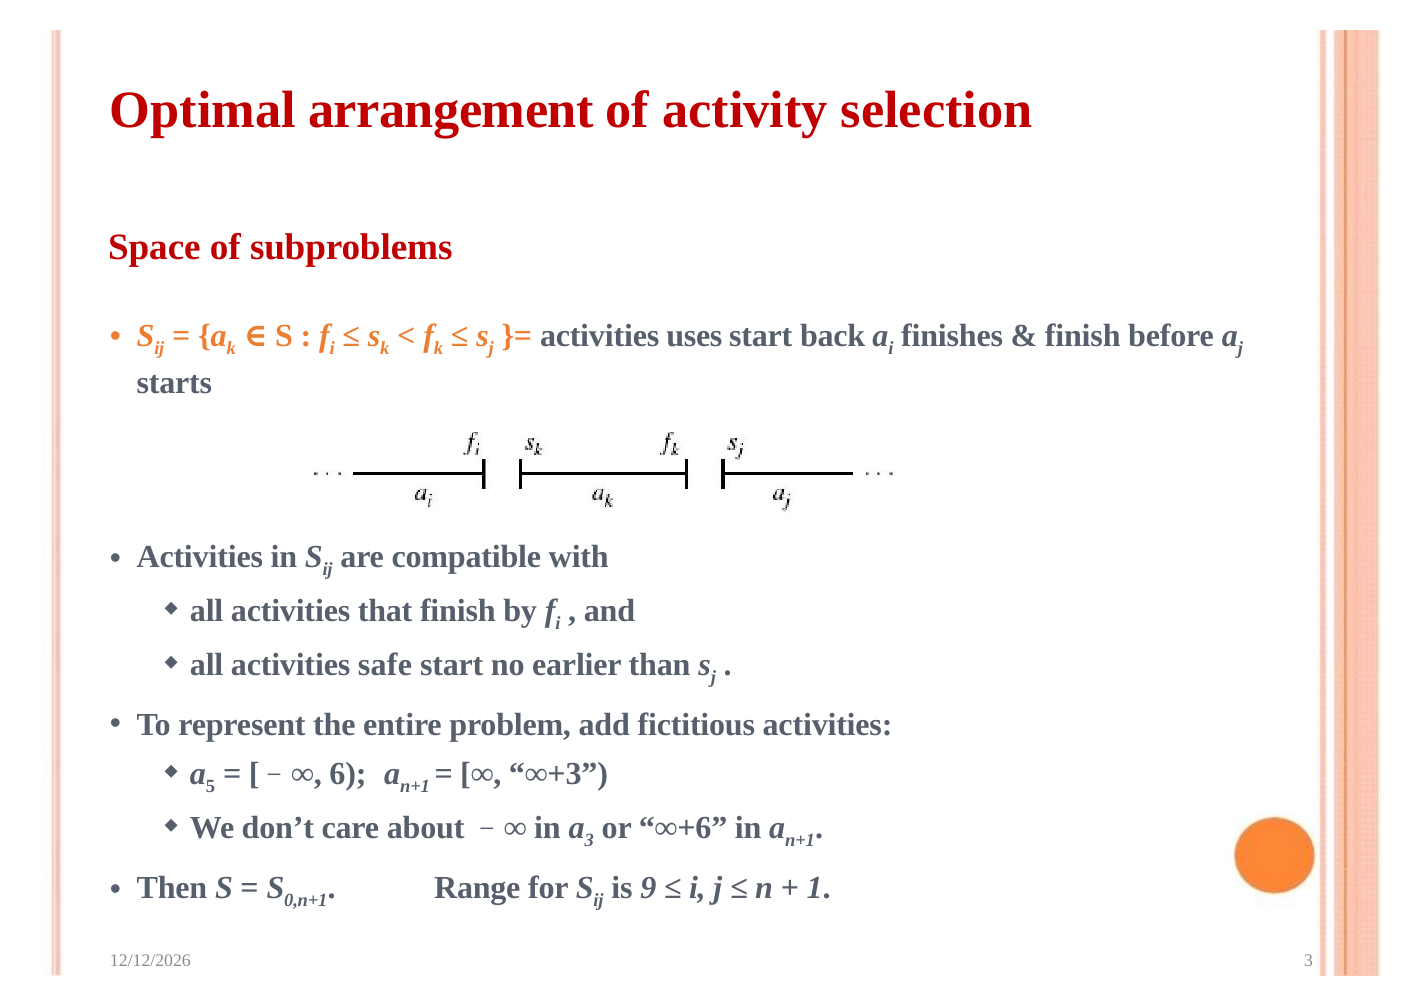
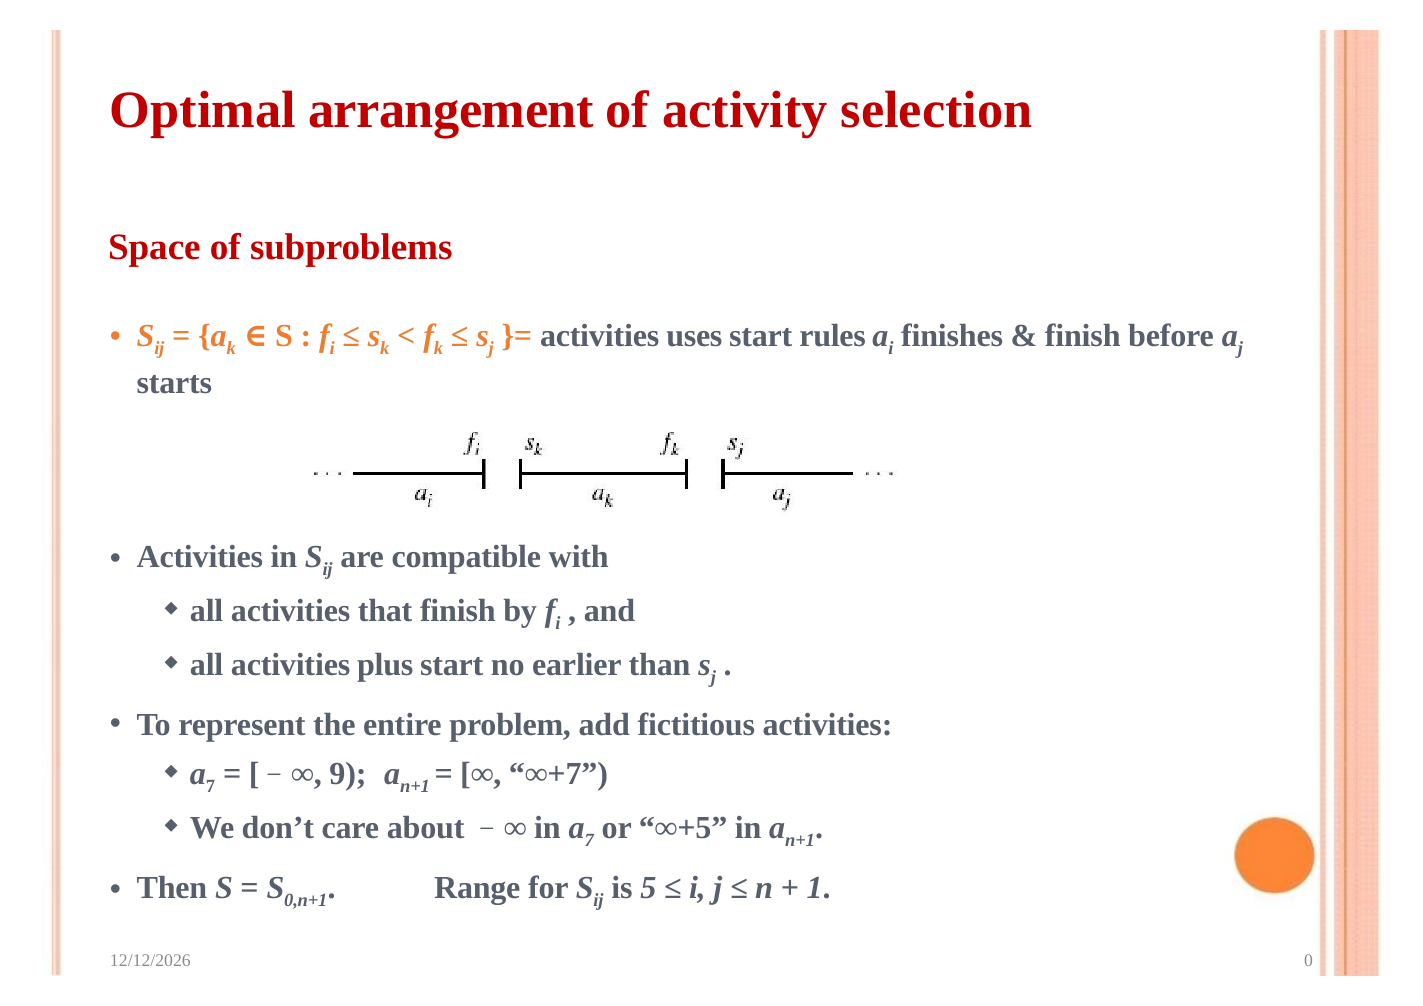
back: back -> rules (833, 336)
safe: safe -> plus (385, 665)
∞+3: ∞+3 -> ∞+7 (558, 774)
5: 5 -> 7 (211, 786)
6: 6 -> 9 (348, 774)
3: 3 -> 7 (589, 840)
∞+6: ∞+6 -> ∞+5 (683, 827)
9: 9 -> 5 (648, 888)
3: 3 -> 0 (1308, 960)
